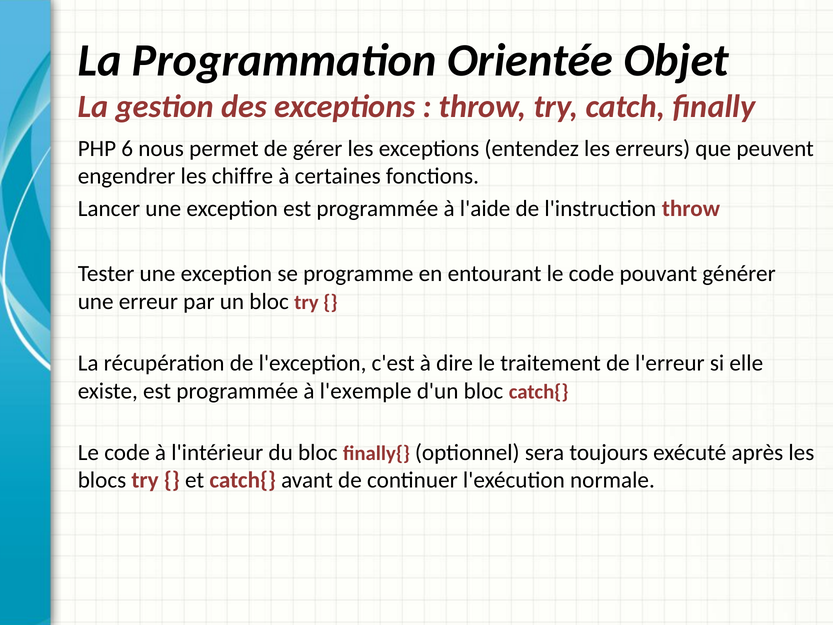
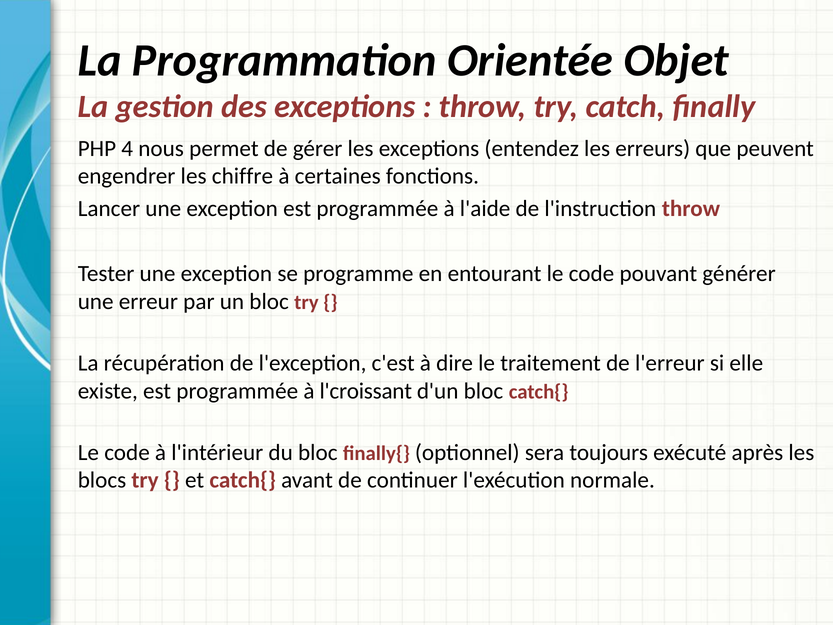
6: 6 -> 4 (127, 148)
l'exemple: l'exemple -> l'croissant (366, 391)
